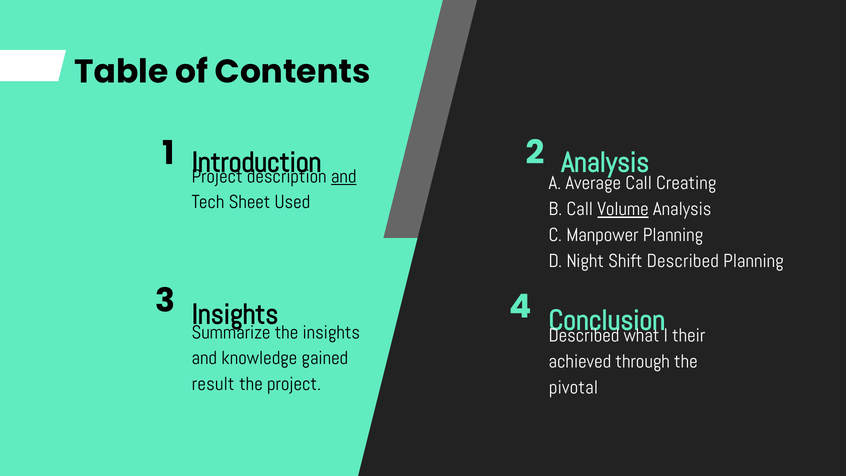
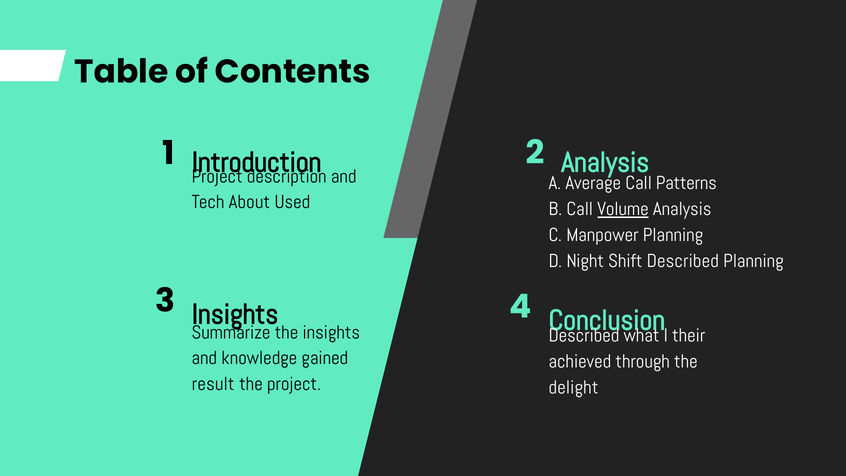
and underline: present -> none (344, 176)
Creating: Creating -> Patterns (686, 183)
Sheet: Sheet -> About (249, 202)
pivotal: pivotal -> delight (573, 387)
